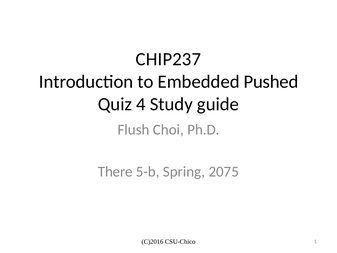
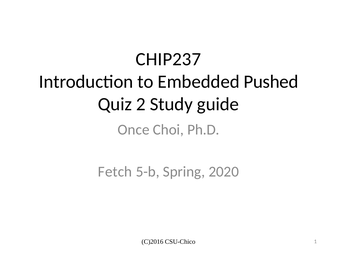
4: 4 -> 2 (141, 104)
Flush: Flush -> Once (134, 130)
There: There -> Fetch (115, 172)
2075: 2075 -> 2020 (224, 172)
